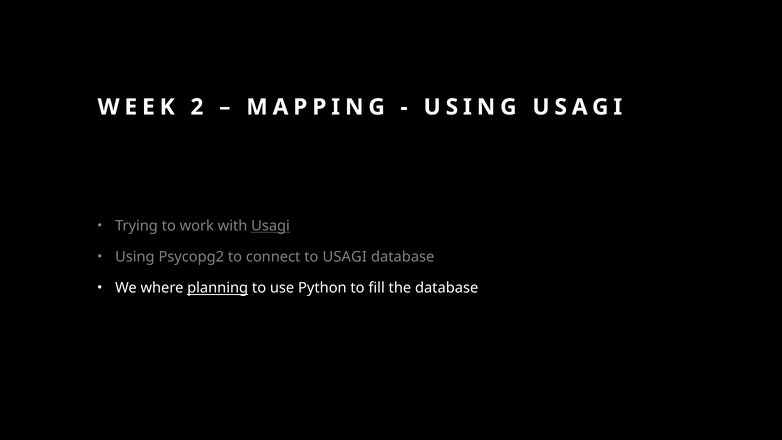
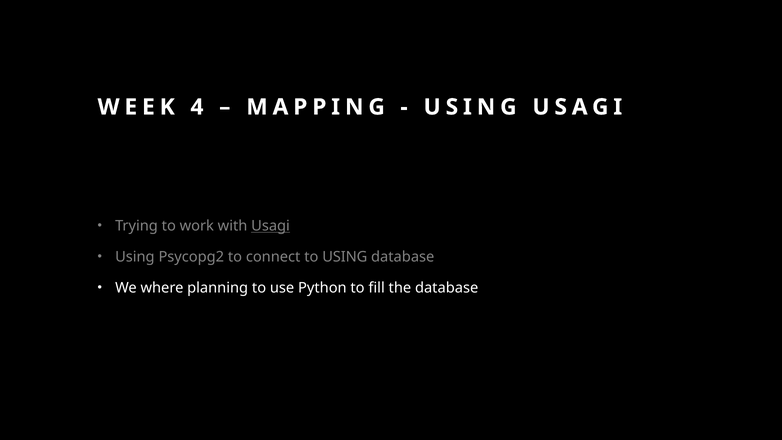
2: 2 -> 4 (197, 107)
to USAGI: USAGI -> USING (345, 257)
planning underline: present -> none (218, 288)
